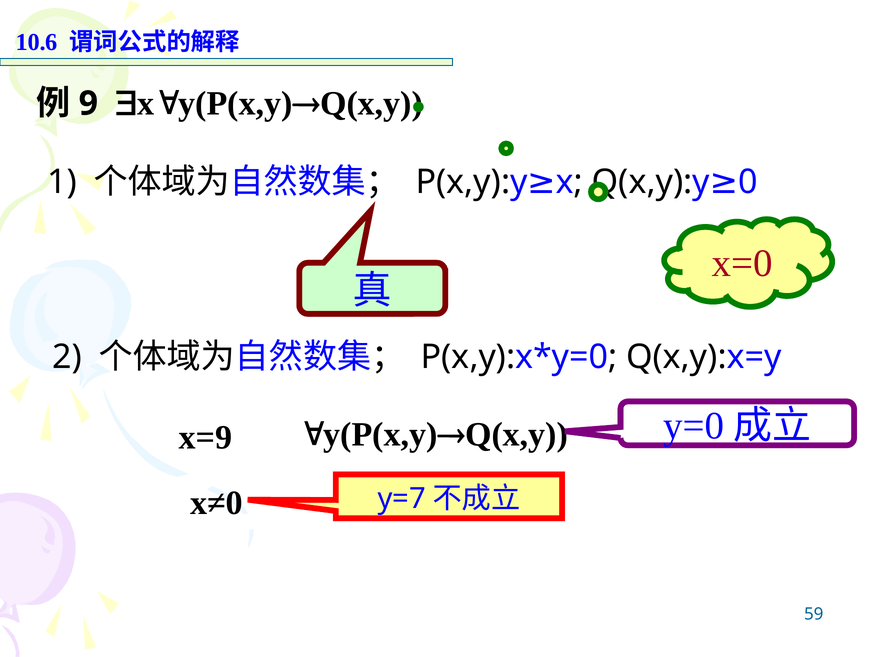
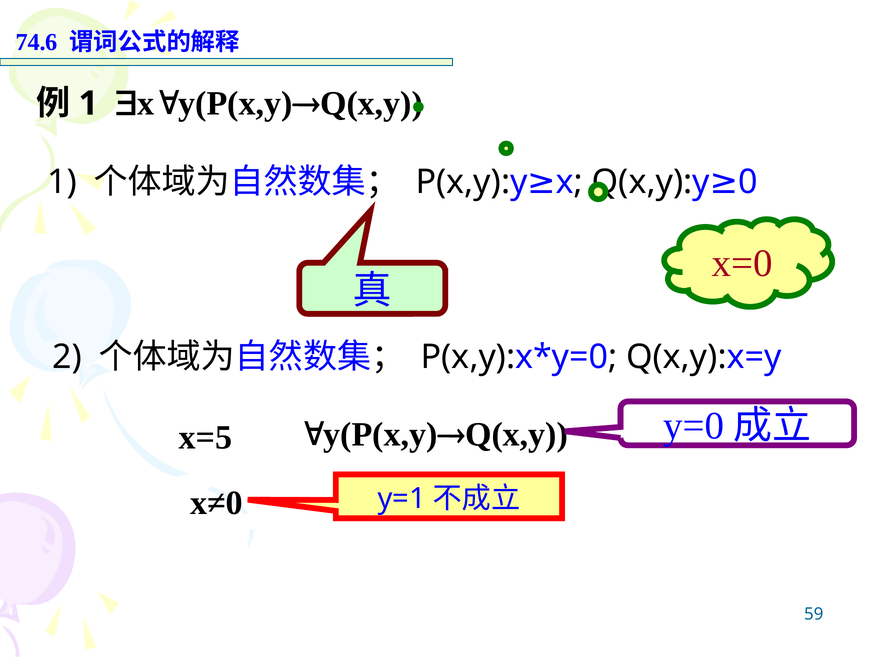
10.6: 10.6 -> 74.6 (37, 42)
9: 9 -> 1 (88, 103)
x=9: x=9 -> x=5 (205, 437)
y=7: y=7 -> y=1 (402, 498)
